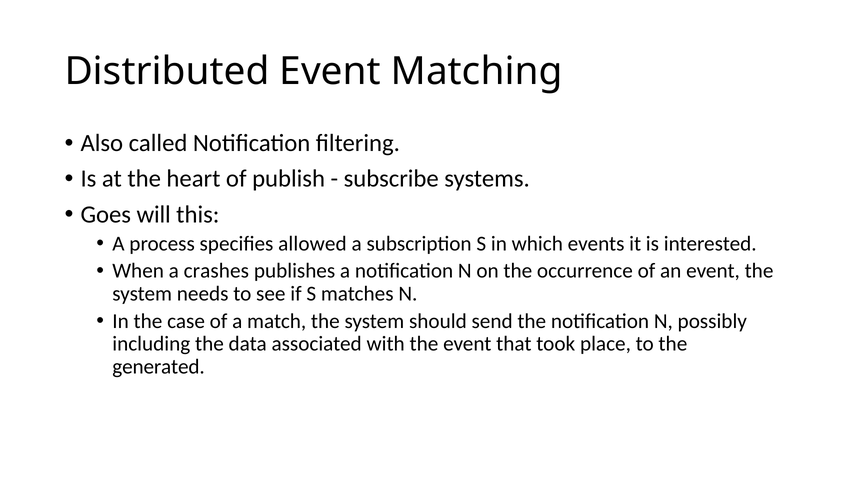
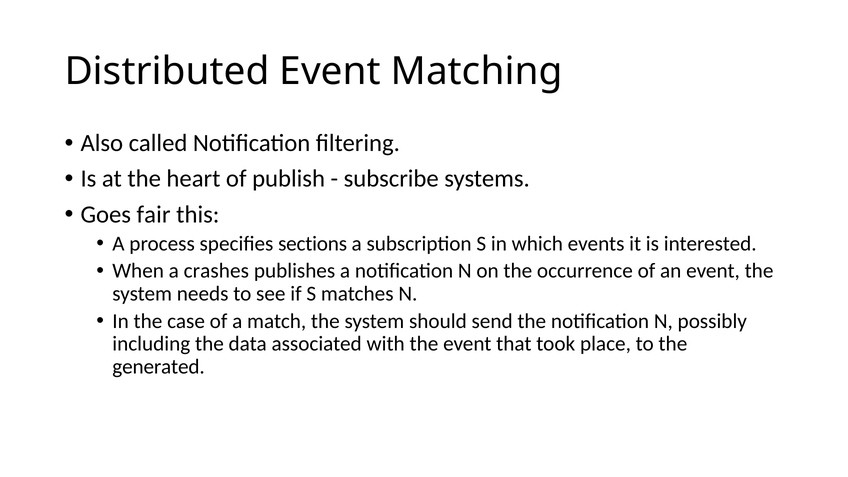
will: will -> fair (154, 214)
allowed: allowed -> sections (313, 244)
